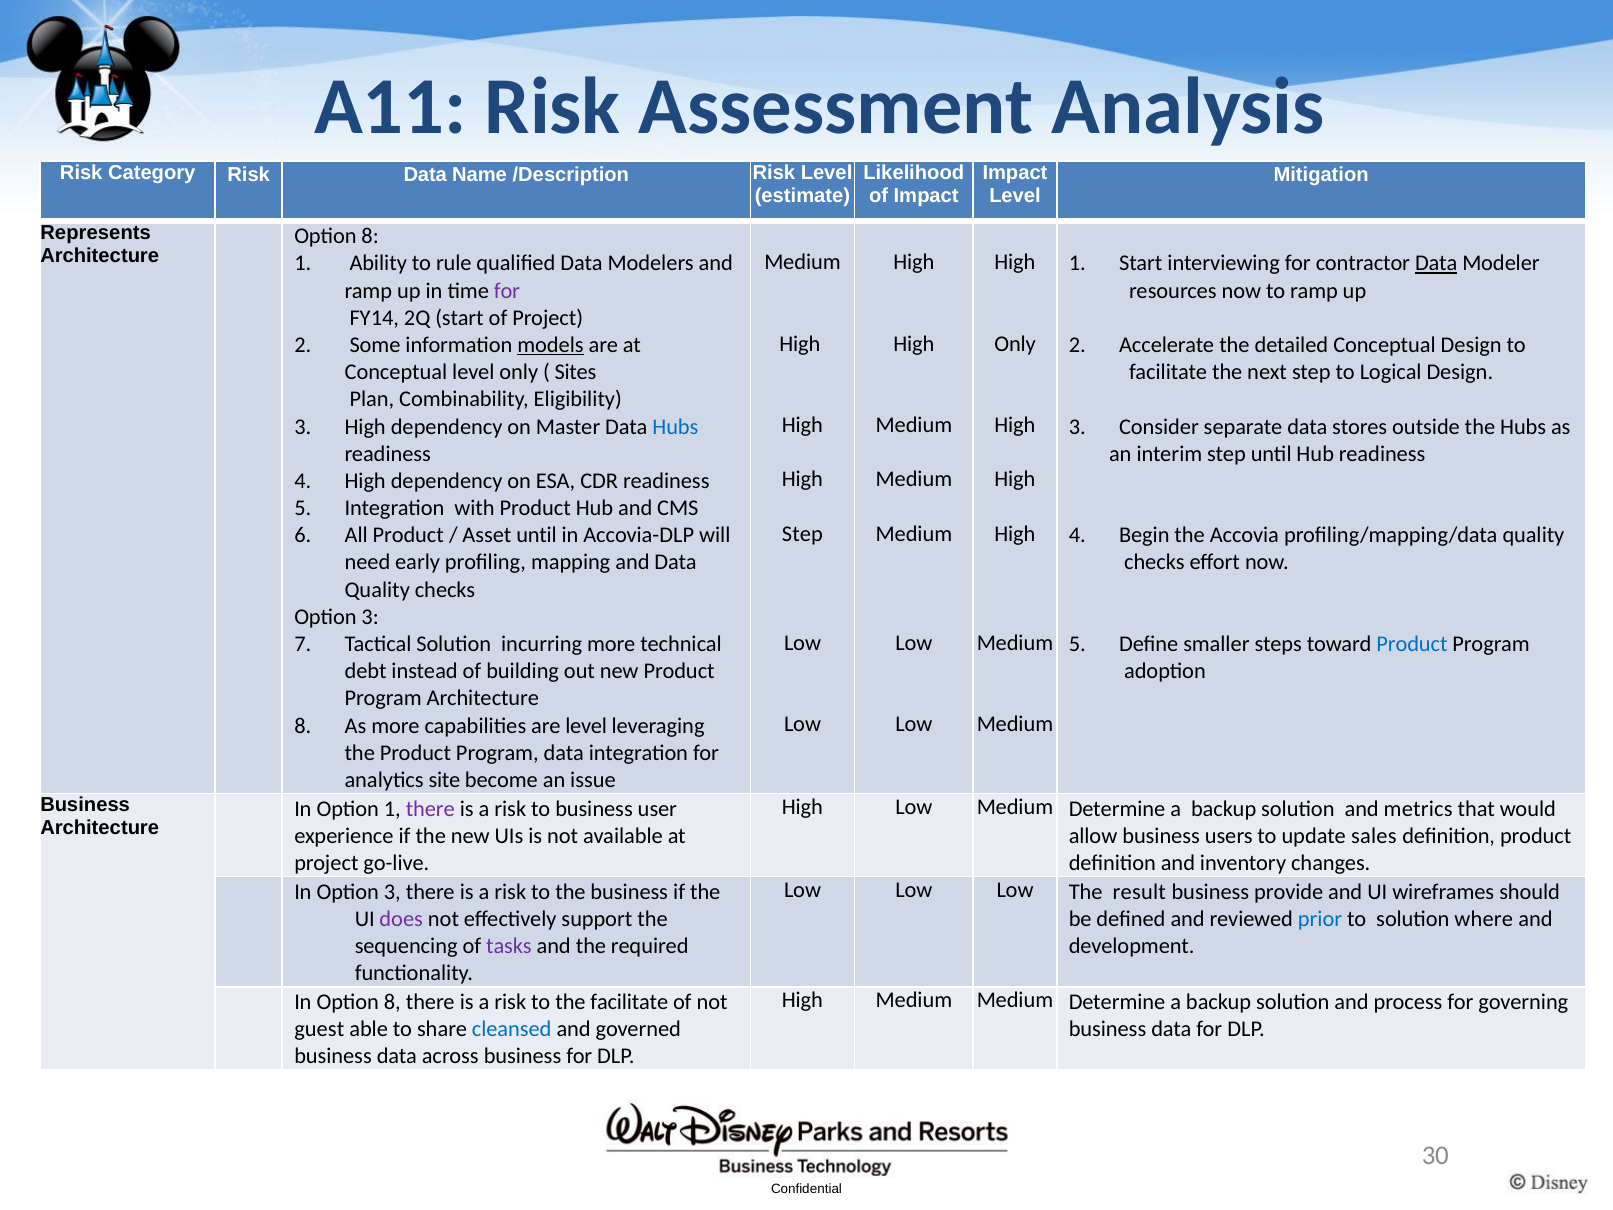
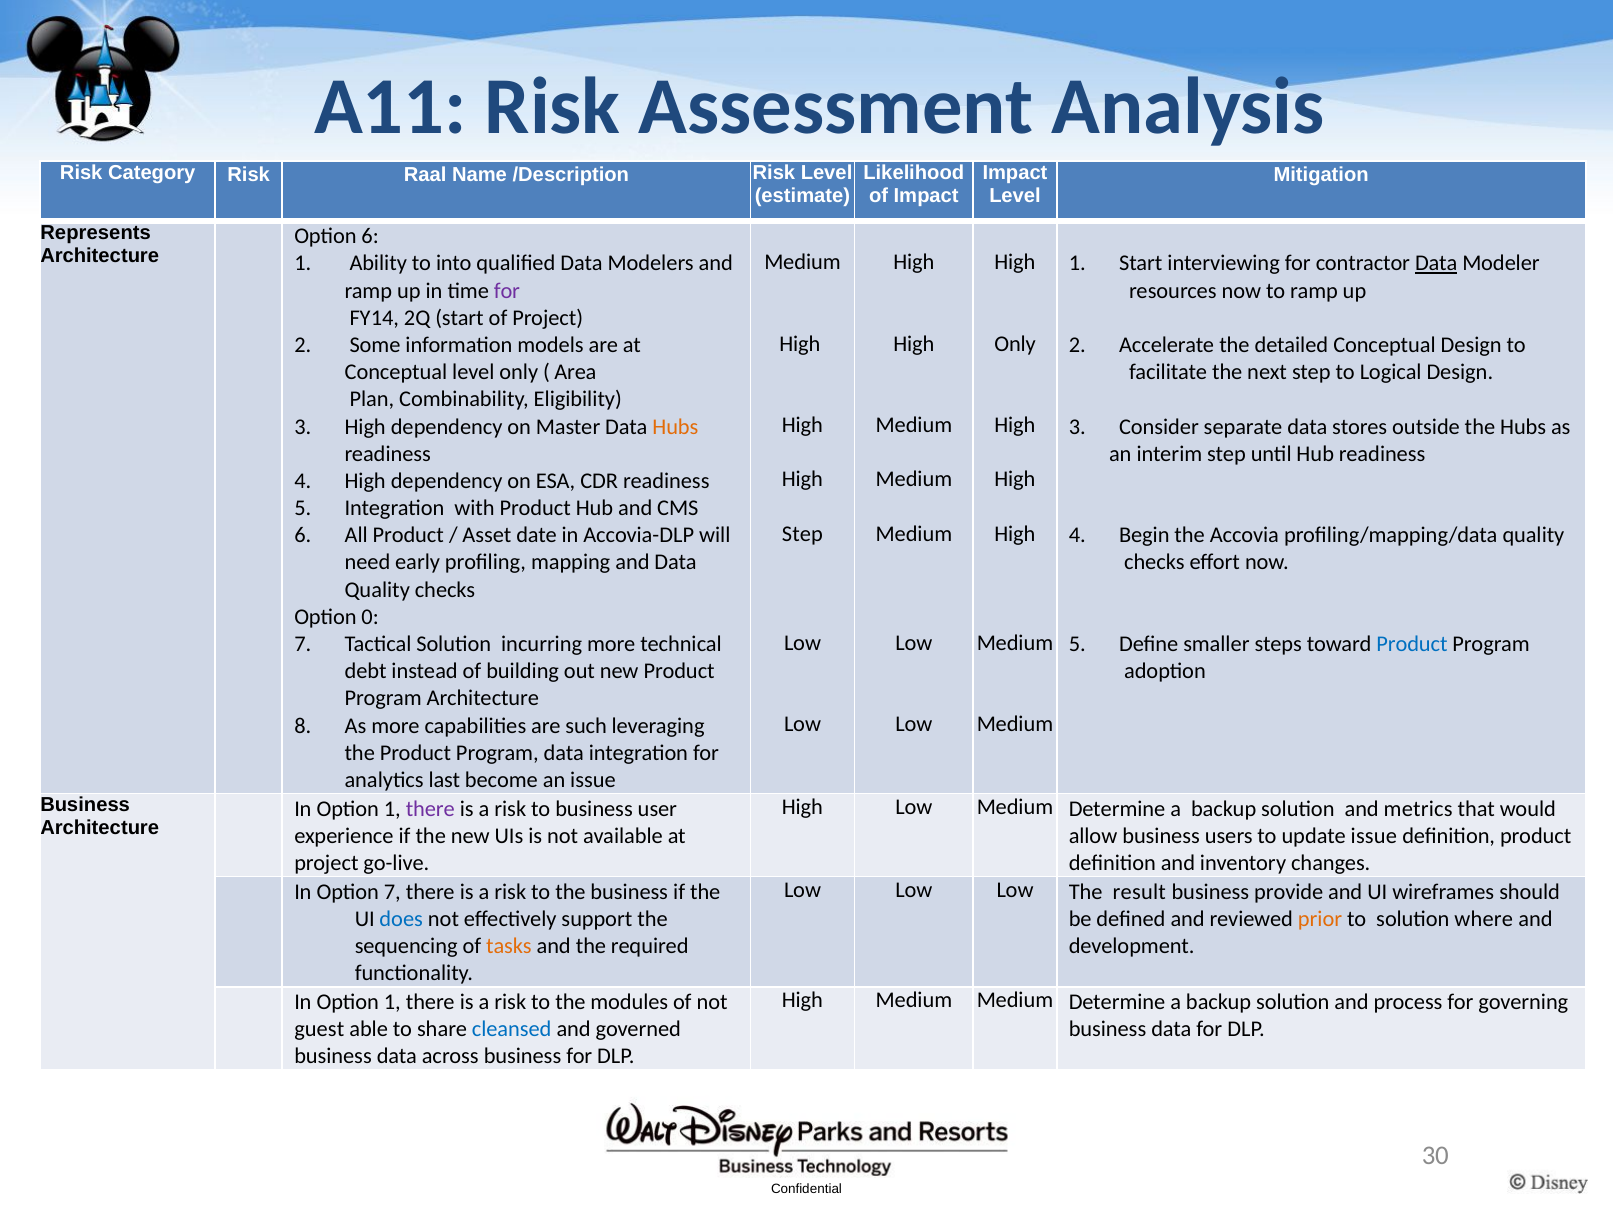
Risk Data: Data -> Raal (425, 174)
8: 8 -> 6 (370, 236)
rule: rule -> into (454, 263)
models underline: present -> none (550, 345)
Sites: Sites -> Area (575, 372)
Hubs colour: blue -> orange (675, 427)
Asset until: until -> date (537, 535)
3: 3 -> 0 (370, 617)
are level: level -> such (586, 726)
site: site -> last (444, 780)
update sales: sales -> issue (1374, 836)
In Option 3: 3 -> 7 (392, 892)
does colour: purple -> blue (401, 919)
prior colour: blue -> orange (1320, 919)
tasks colour: purple -> orange (509, 946)
8: 8 -> 1 (392, 1002)
the facilitate: facilitate -> modules (629, 1002)
